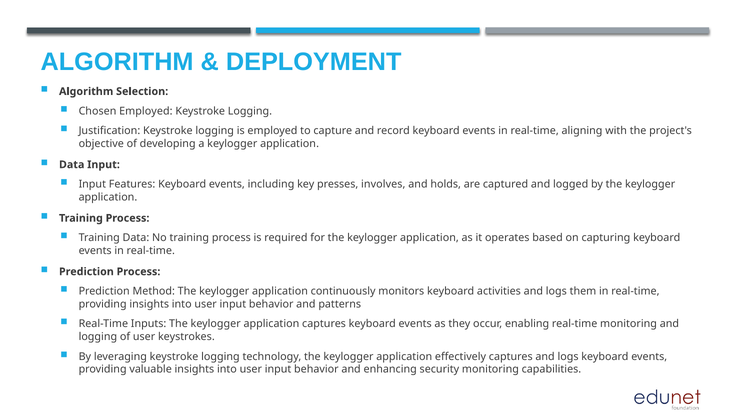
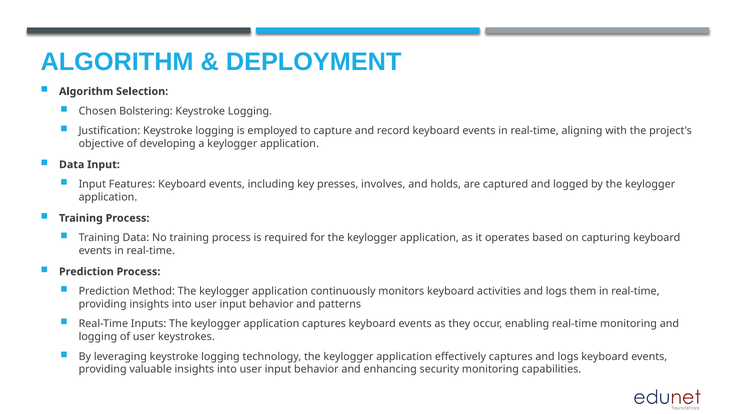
Chosen Employed: Employed -> Bolstering (146, 111)
